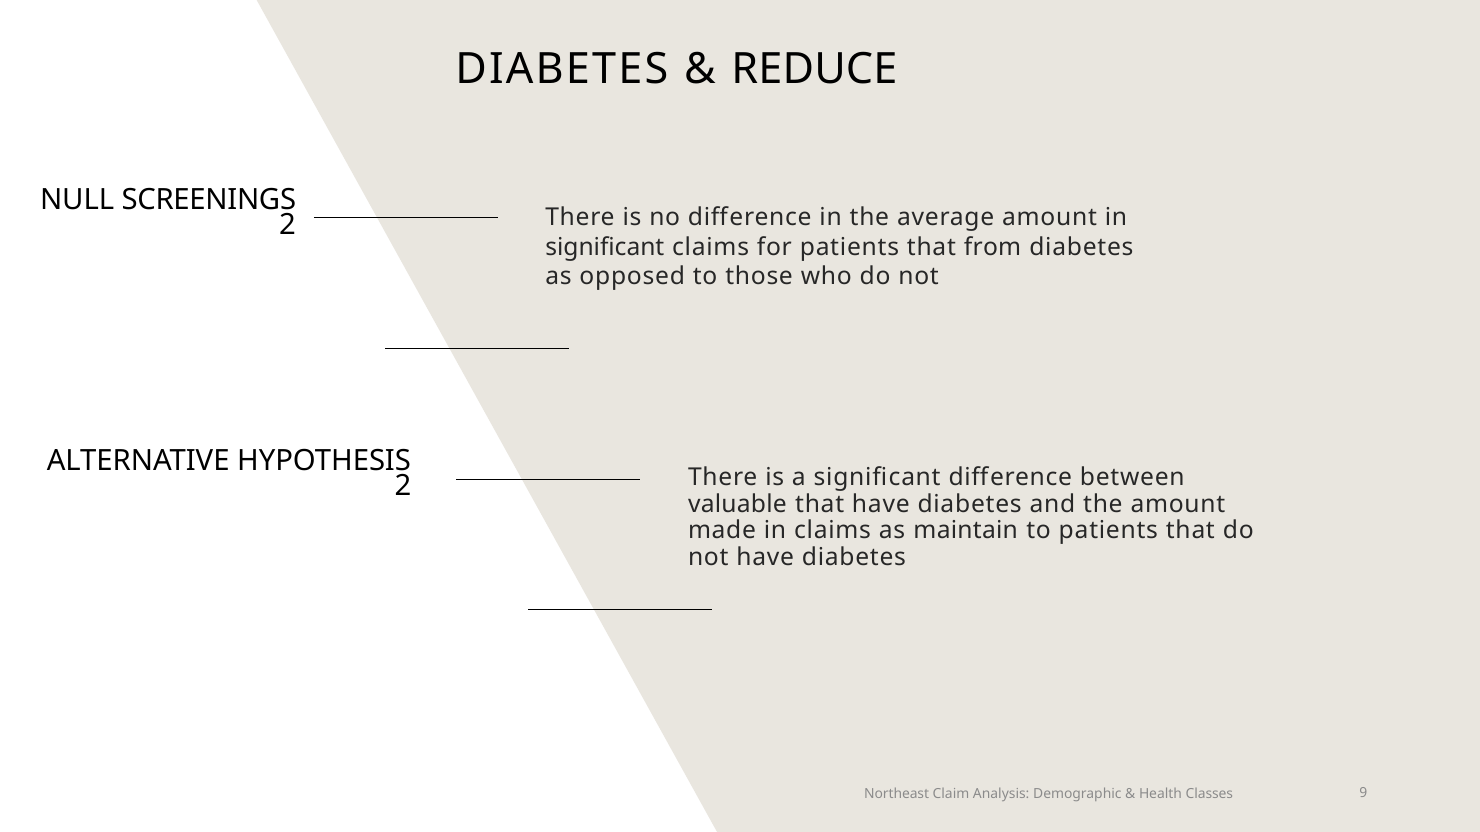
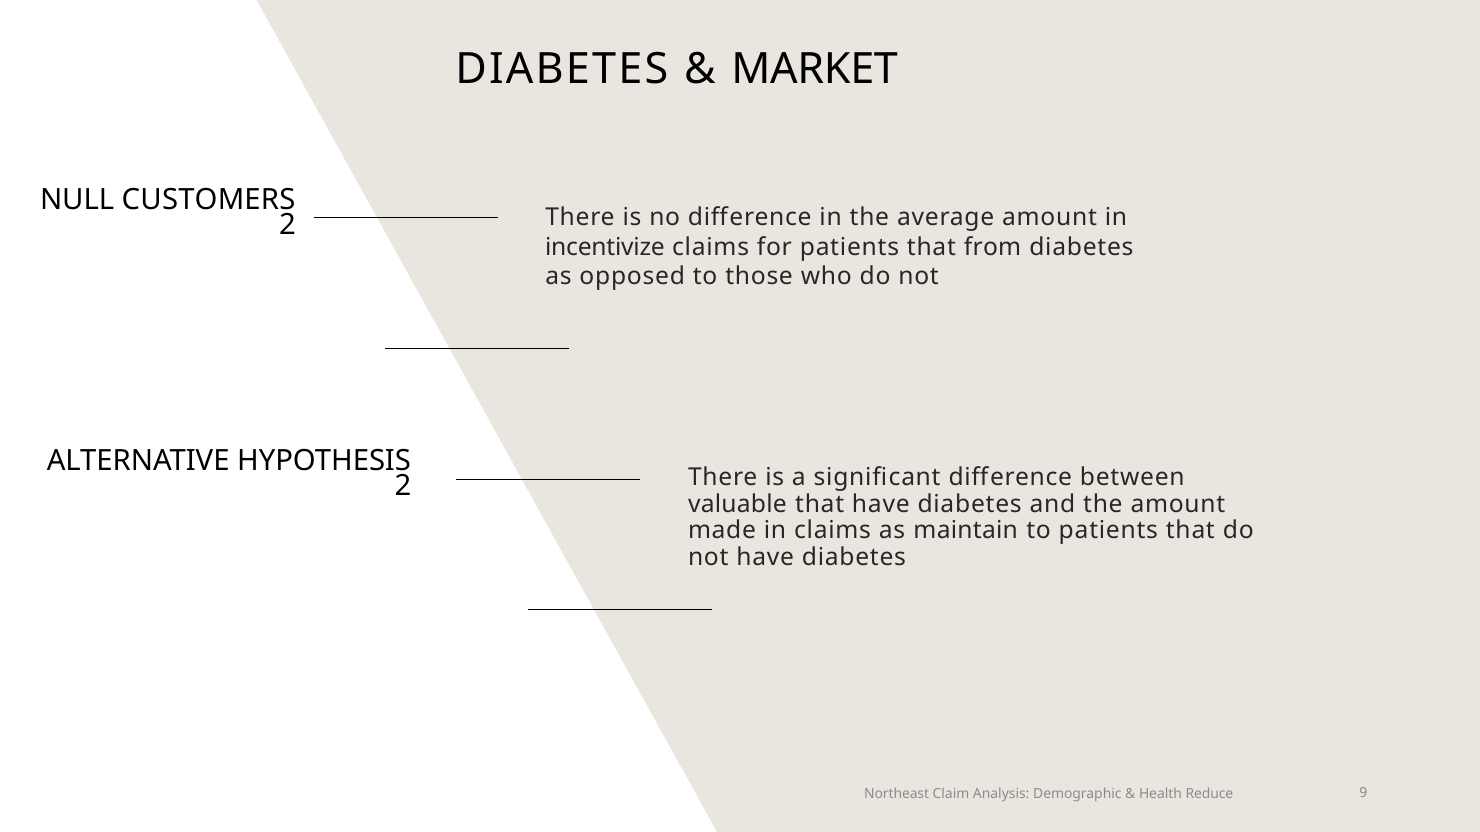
REDUCE: REDUCE -> MARKET (815, 69)
SCREENINGS: SCREENINGS -> CUSTOMERS (209, 199)
significant: significant -> incentivize (605, 247)
Classes: Classes -> Reduce (1209, 795)
